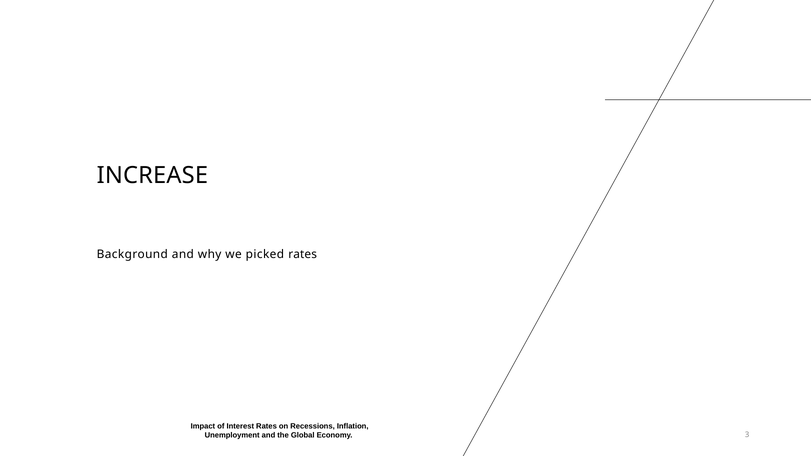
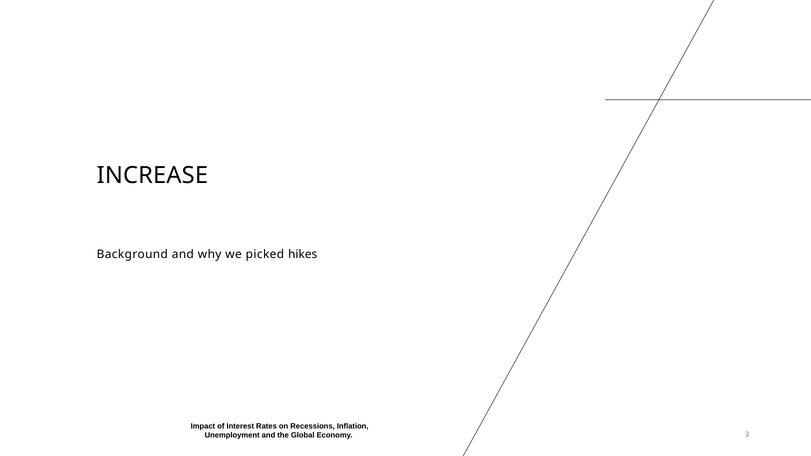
picked rates: rates -> hikes (303, 254)
